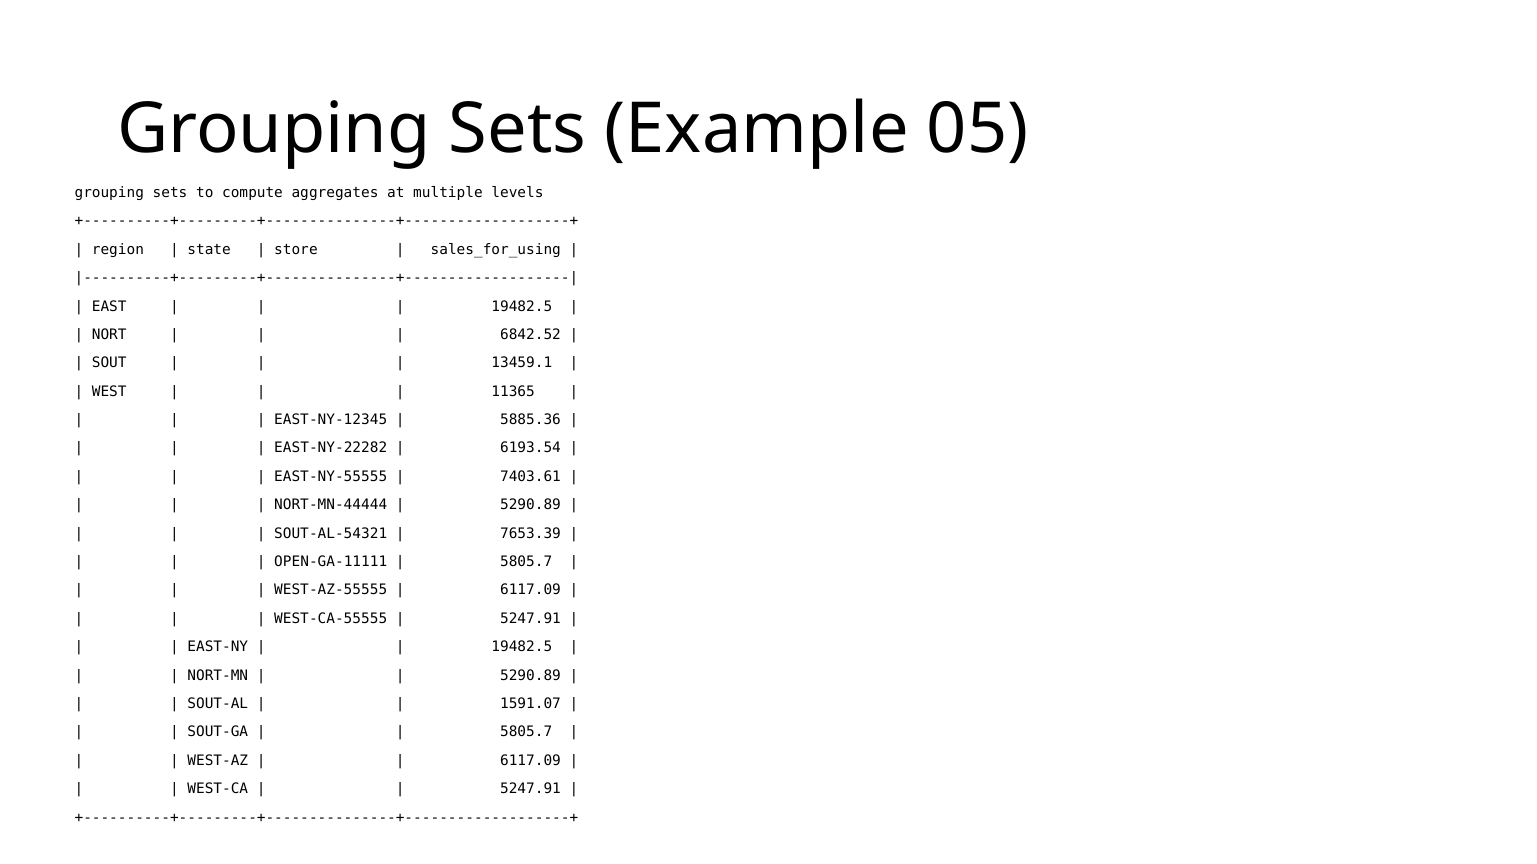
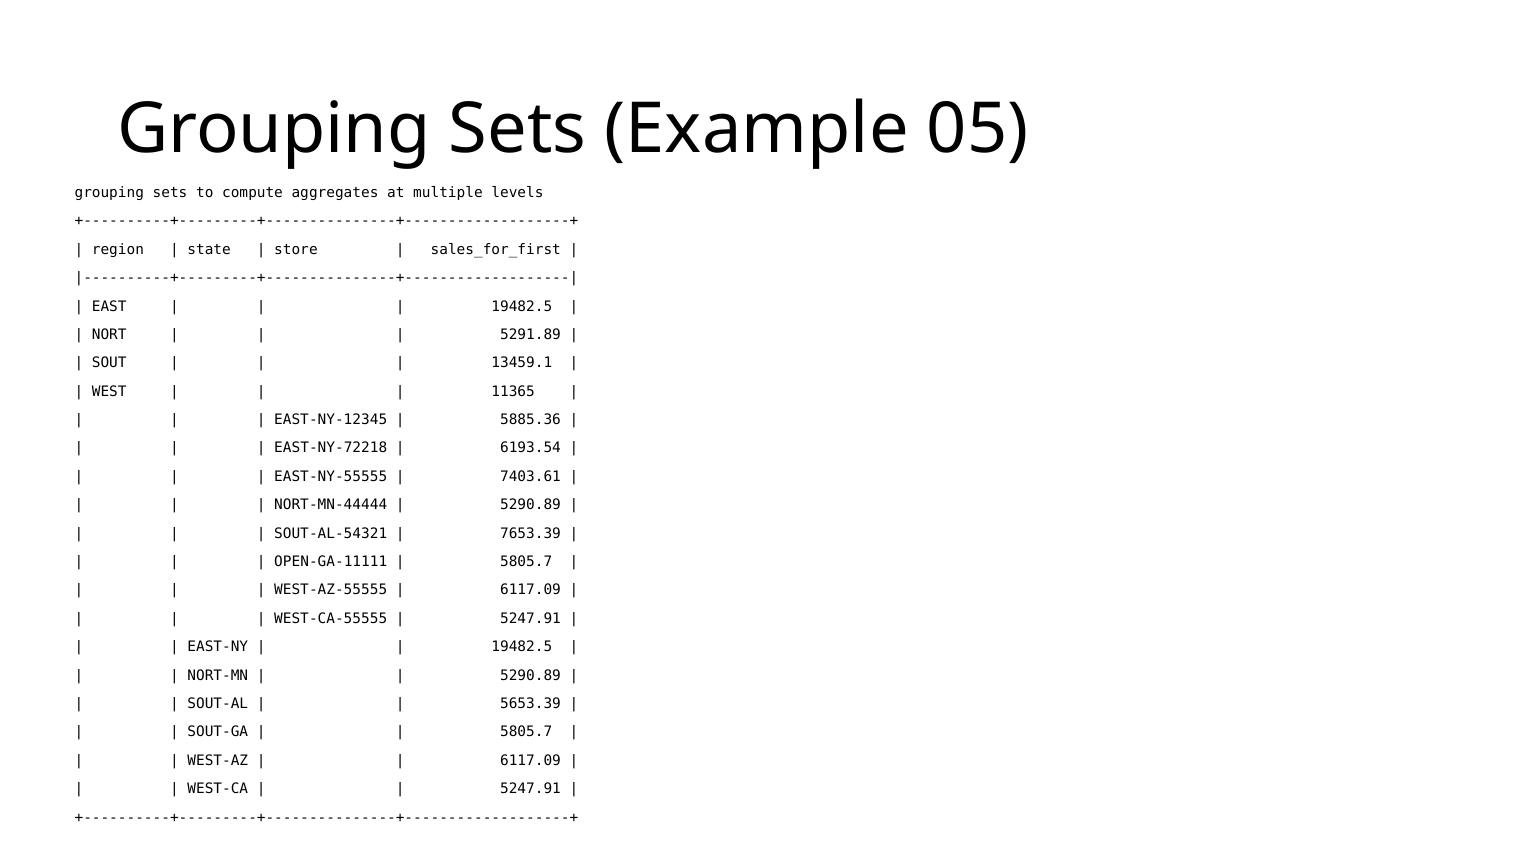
sales_for_using: sales_for_using -> sales_for_first (496, 250)
6842.52: 6842.52 -> 5291.89 (531, 335)
EAST-NY-22282: EAST-NY-22282 -> EAST-NY-72218 (331, 449)
1591.07: 1591.07 -> 5653.39 (531, 704)
